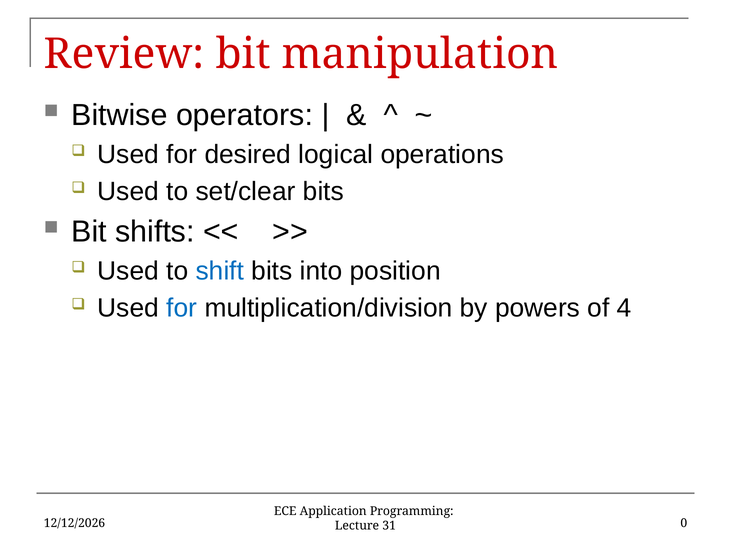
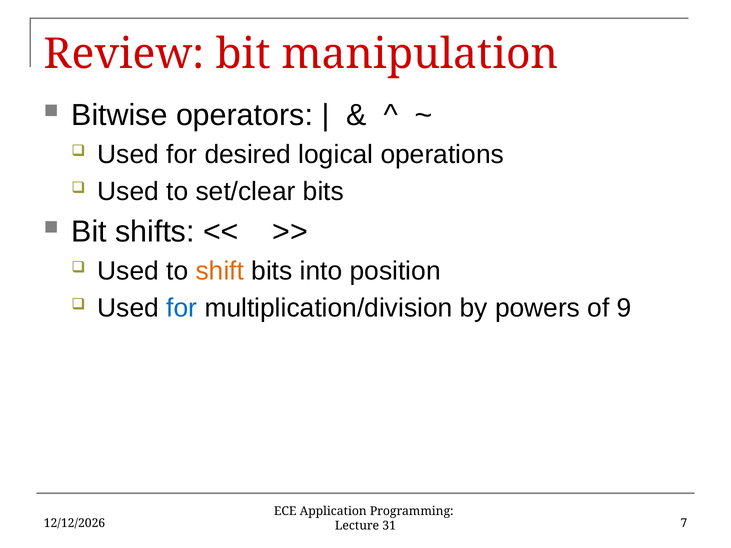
shift colour: blue -> orange (220, 271)
4: 4 -> 9 (624, 308)
0: 0 -> 7 (684, 524)
